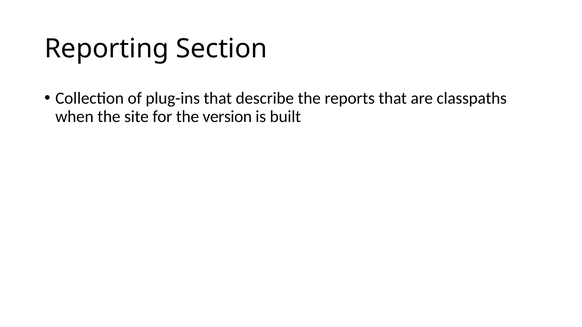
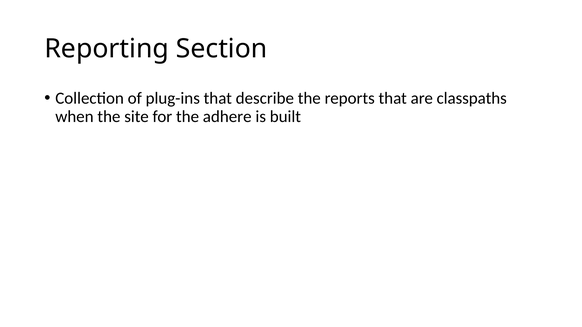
version: version -> adhere (227, 117)
